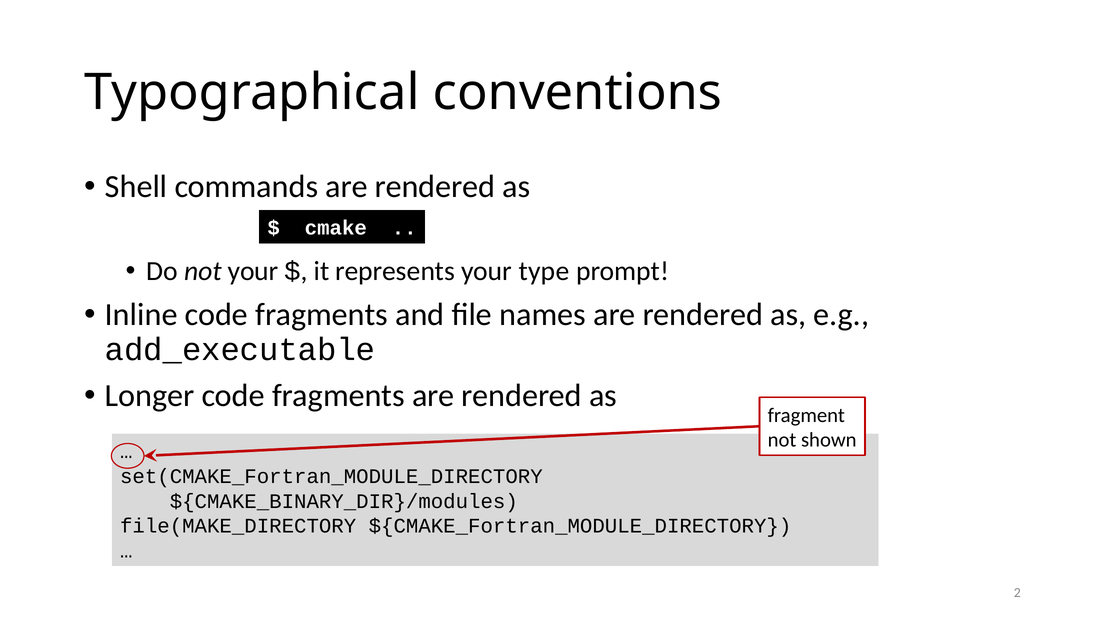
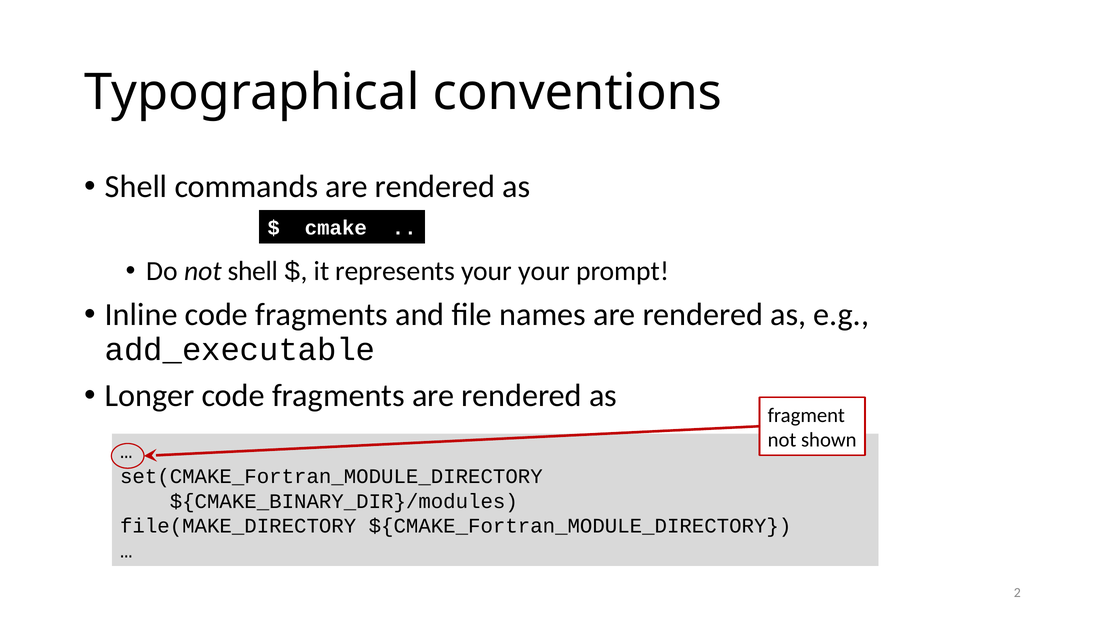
not your: your -> shell (253, 271)
your type: type -> your (544, 271)
